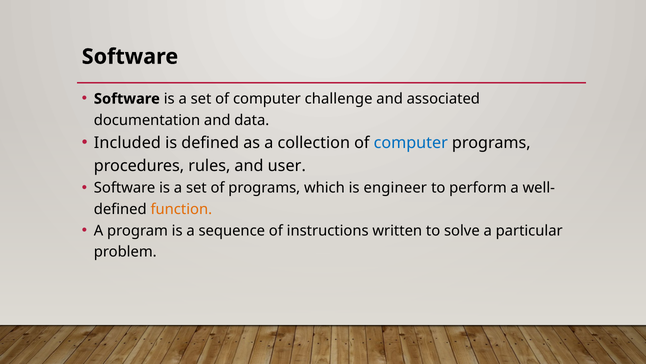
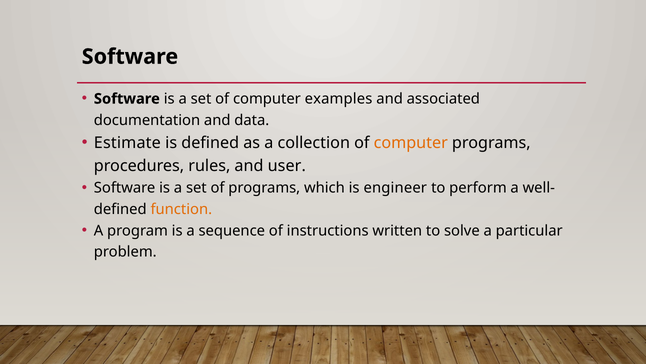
challenge: challenge -> examples (339, 99)
Included: Included -> Estimate (127, 142)
computer colour: blue -> orange (411, 142)
